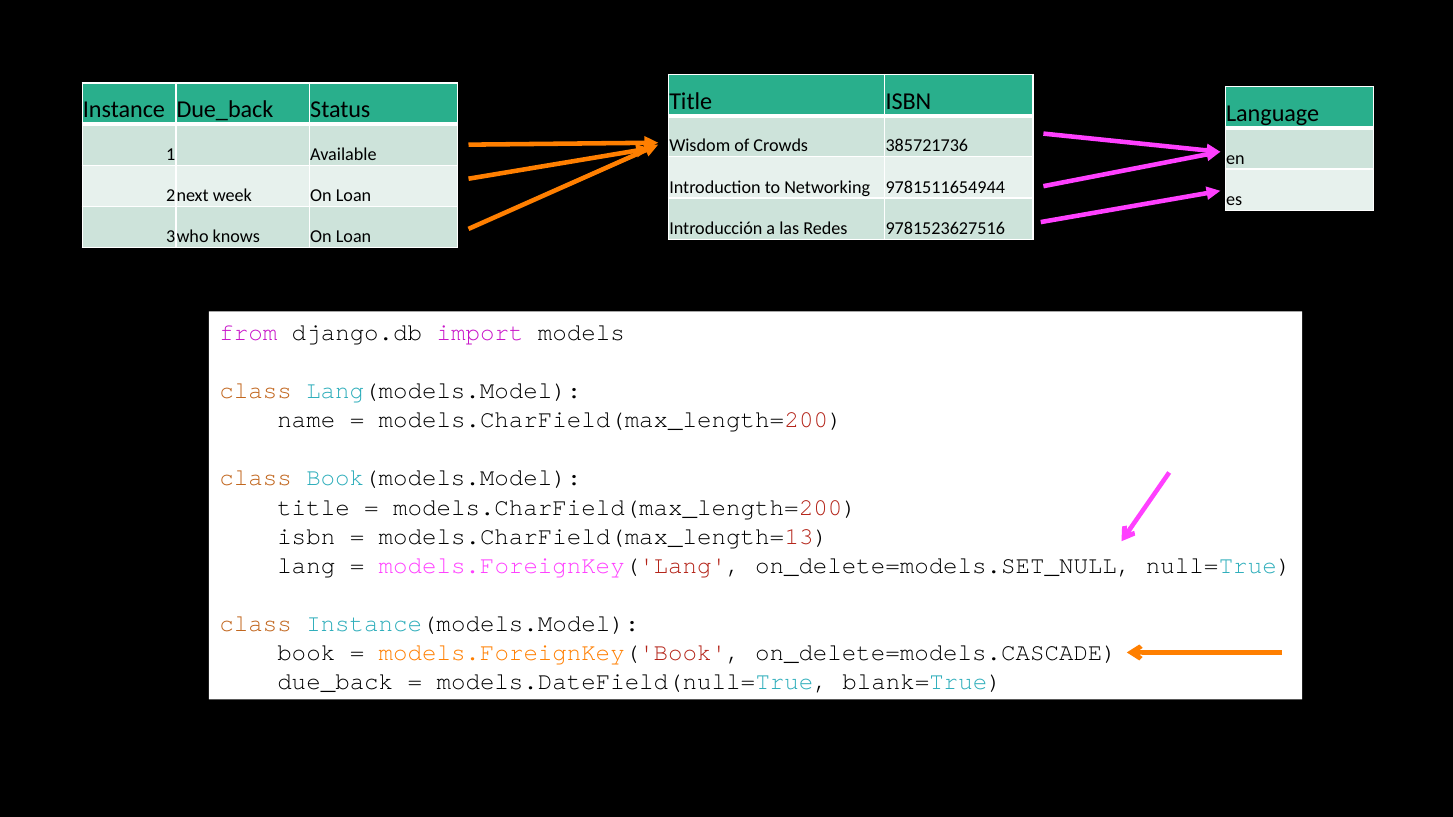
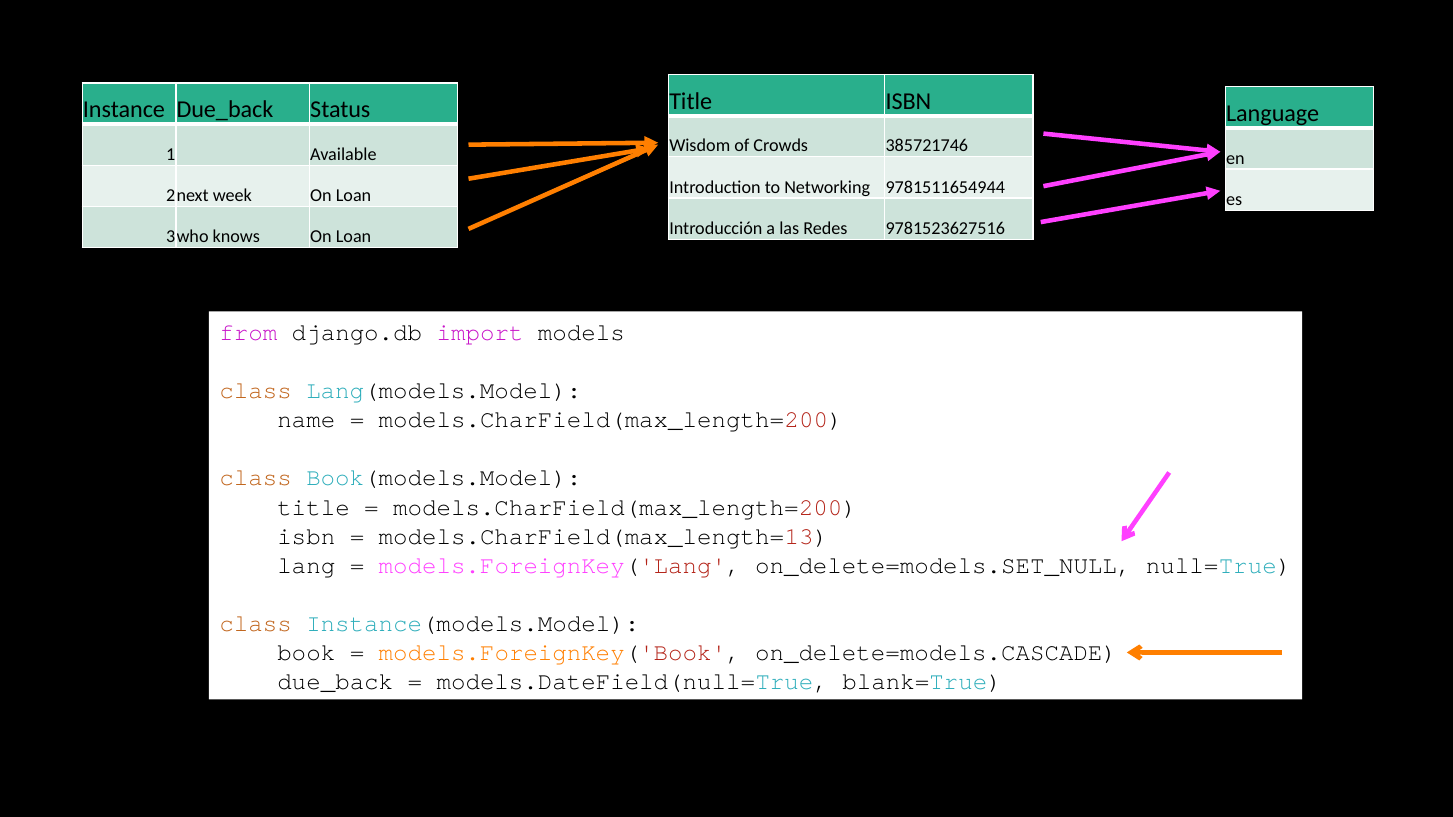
385721736: 385721736 -> 385721746 (927, 146)
